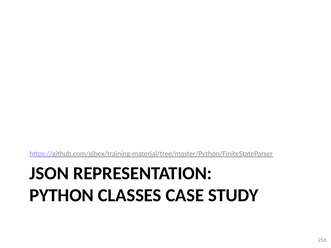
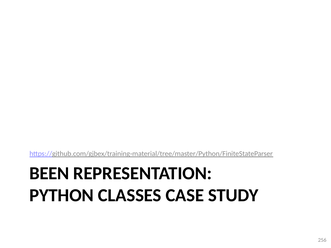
JSON: JSON -> BEEN (49, 173)
